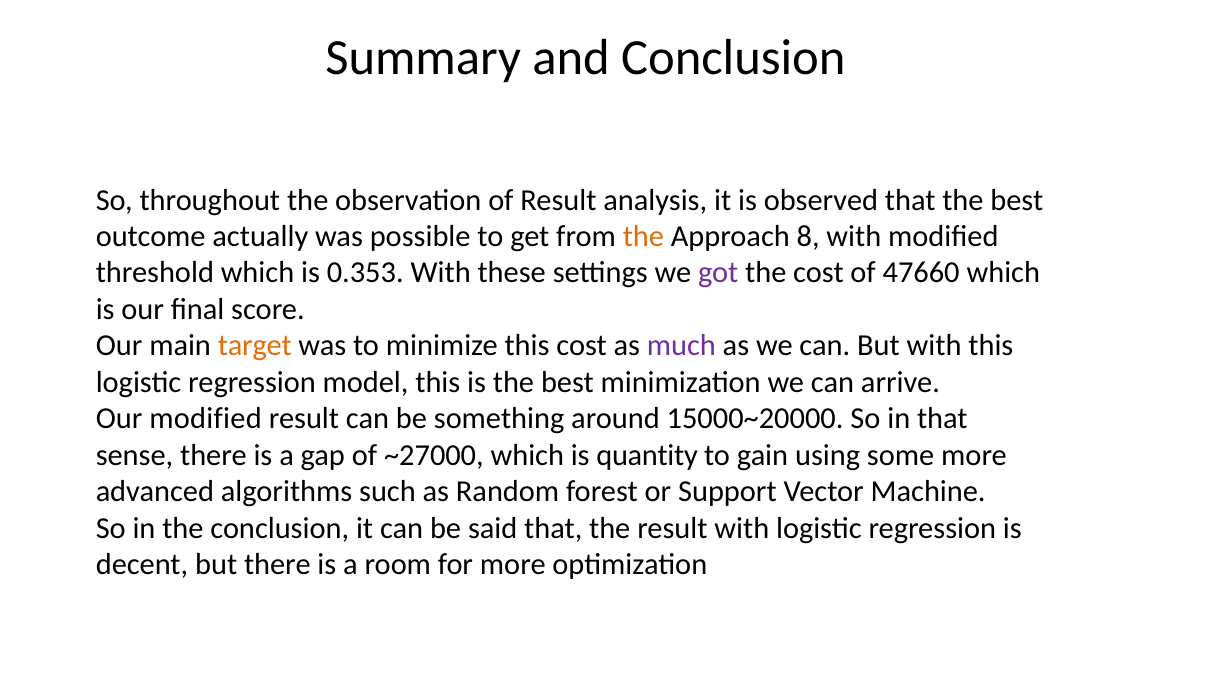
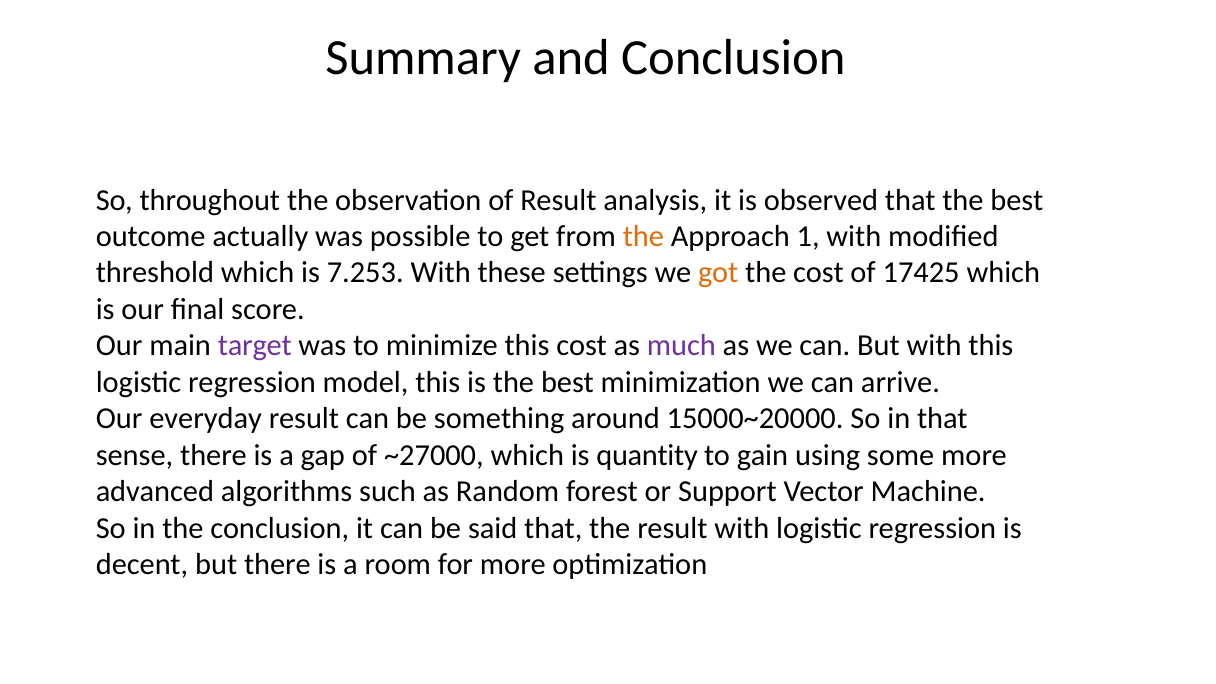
8: 8 -> 1 (808, 236)
0.353: 0.353 -> 7.253 (365, 273)
got colour: purple -> orange (718, 273)
47660: 47660 -> 17425 (921, 273)
target colour: orange -> purple (255, 346)
Our modified: modified -> everyday (206, 419)
